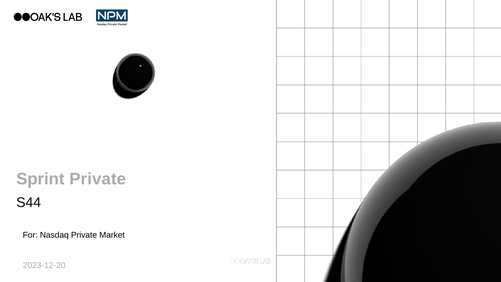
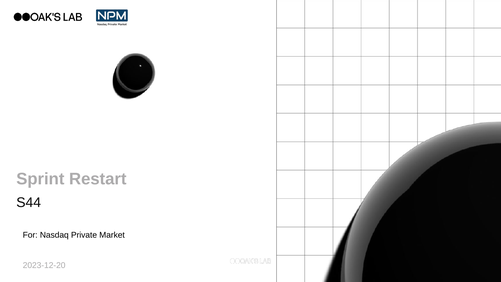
Sprint Private: Private -> Restart (98, 179)
